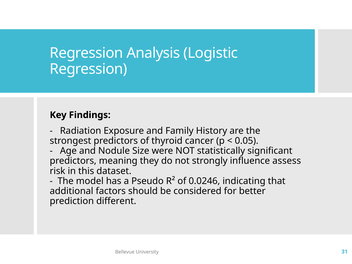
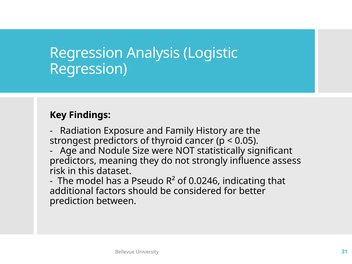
different: different -> between (116, 201)
